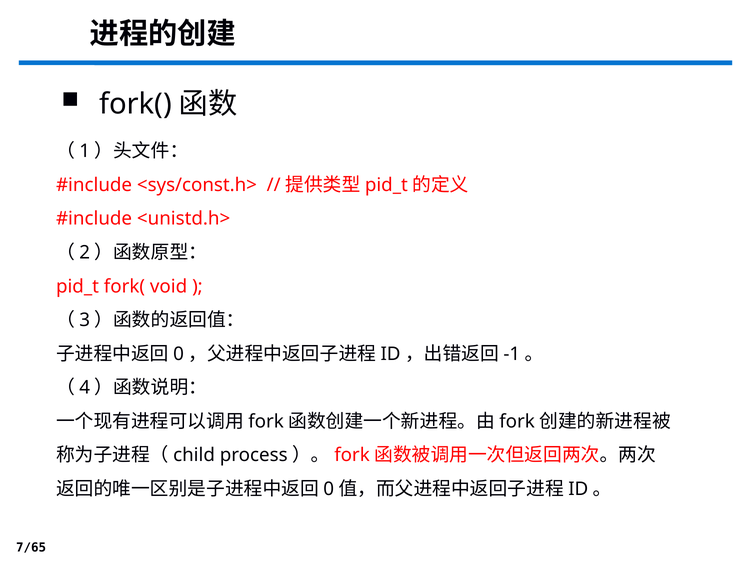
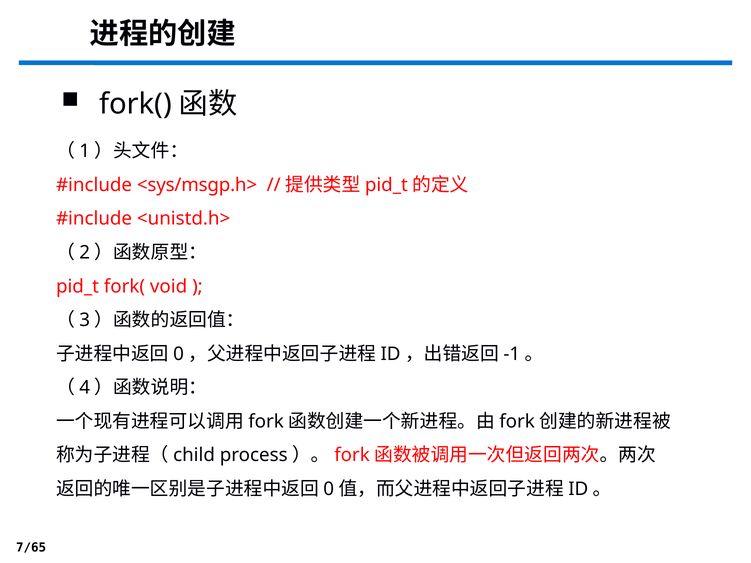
<sys/const.h>: <sys/const.h> -> <sys/msgp.h> (197, 185)
